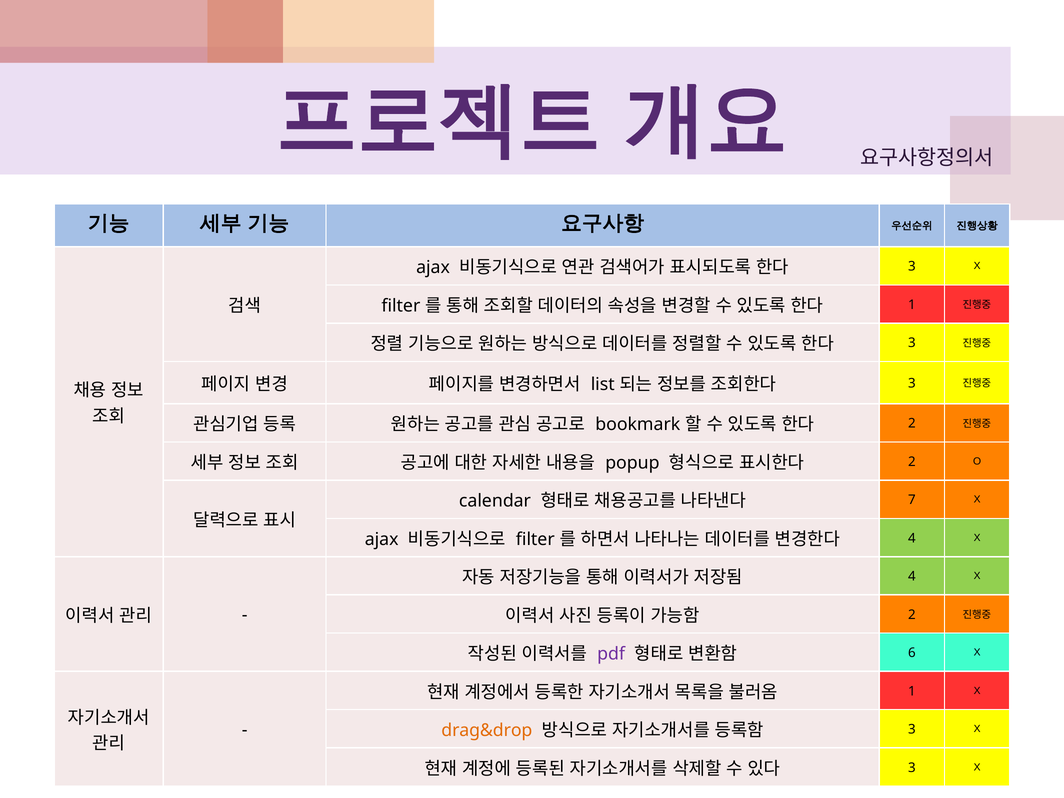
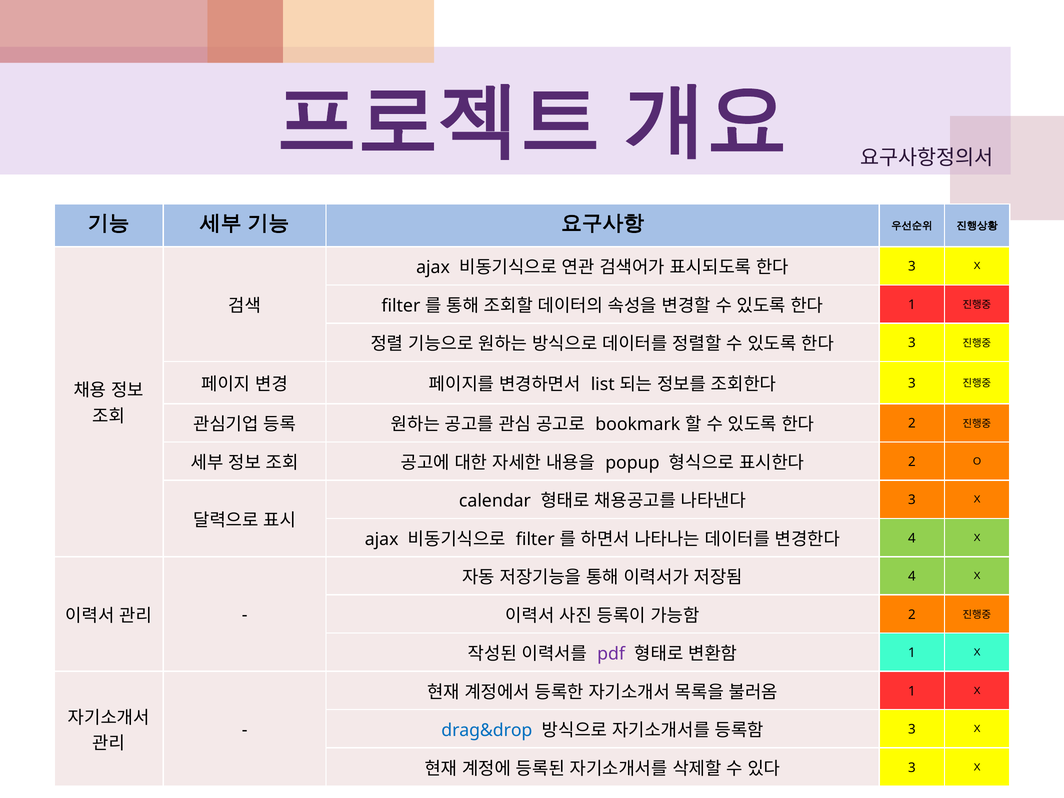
7: 7 -> 3 (912, 500)
6: 6 -> 1 (912, 653)
drag&drop colour: orange -> blue (487, 731)
